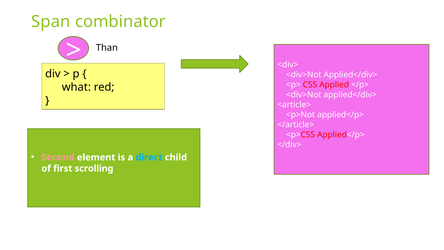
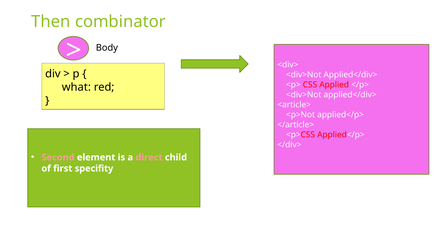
Span: Span -> Then (51, 22)
Than: Than -> Body (107, 48)
direct colour: light blue -> pink (149, 157)
scrolling: scrolling -> specifity (94, 168)
